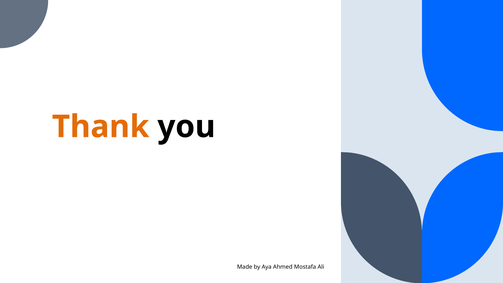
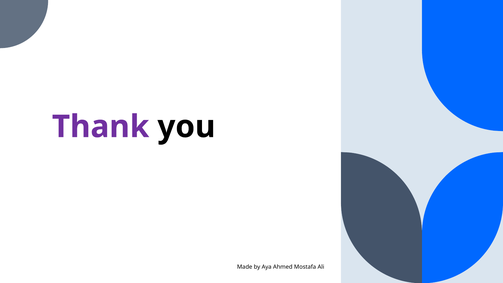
Thank colour: orange -> purple (101, 127)
